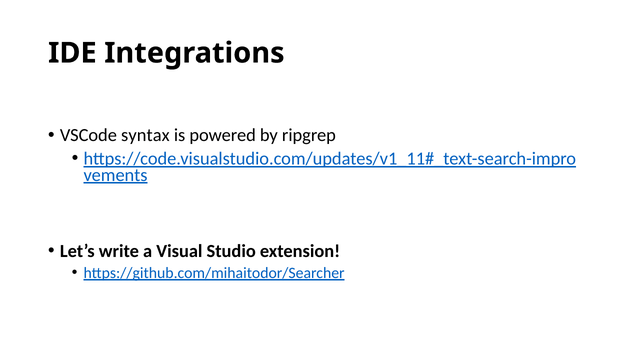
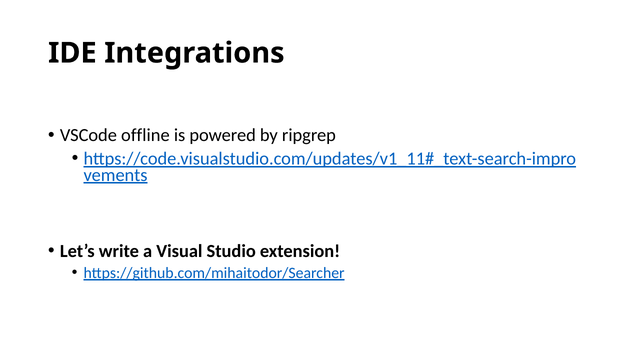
syntax: syntax -> offline (145, 135)
